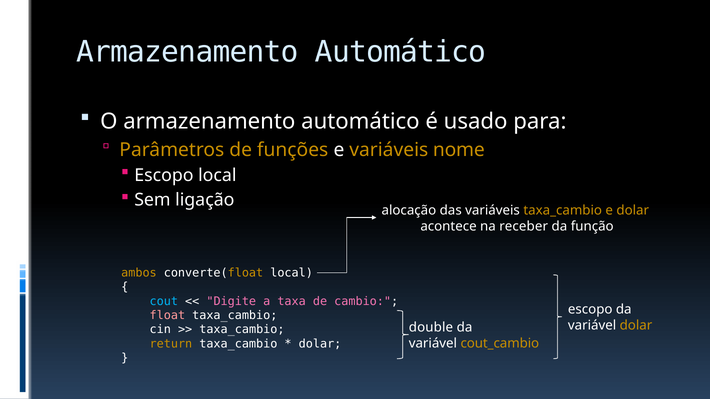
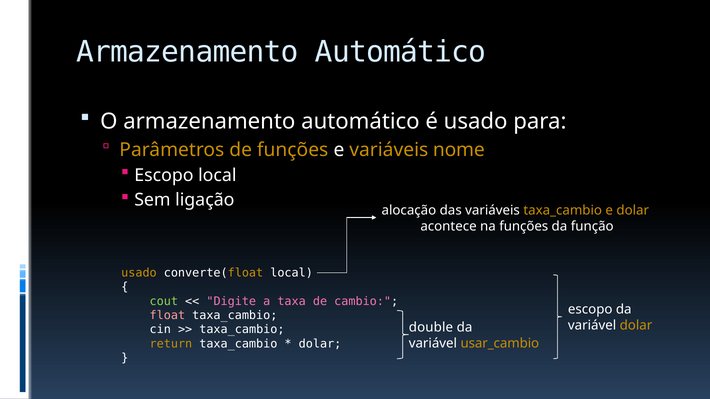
na receber: receber -> funções (524, 227)
ambos: ambos -> usado (139, 273)
cout colour: light blue -> light green (164, 301)
cout_cambio: cout_cambio -> usar_cambio (500, 344)
